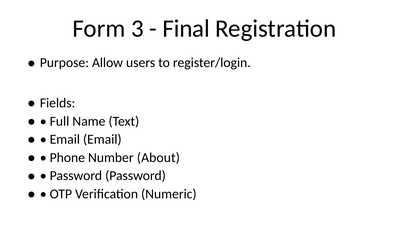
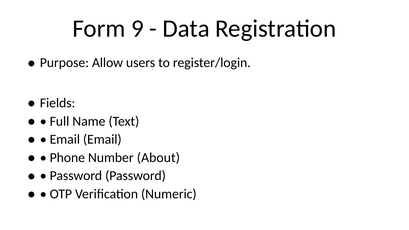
3: 3 -> 9 (137, 29)
Final: Final -> Data (186, 29)
